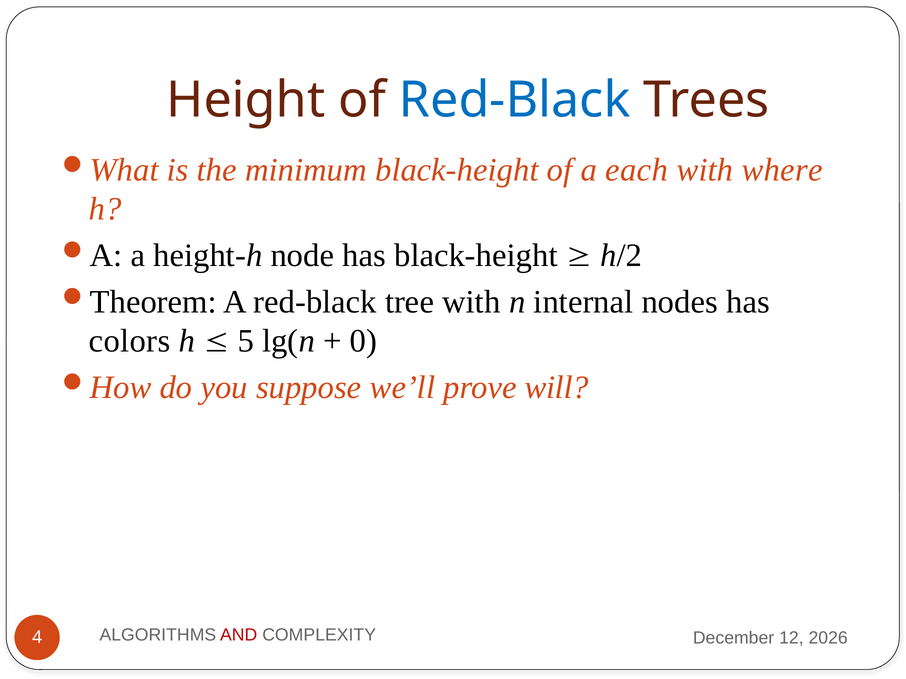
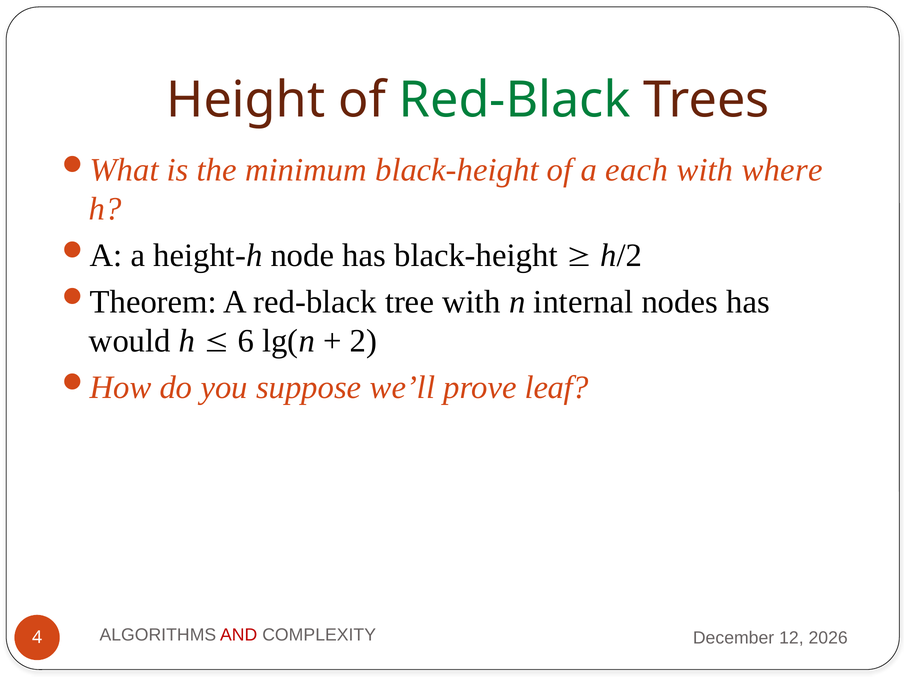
Red-Black colour: blue -> green (515, 100)
colors: colors -> would (130, 341)
5: 5 -> 6 (246, 341)
0: 0 -> 2 (363, 341)
will: will -> leaf (557, 388)
